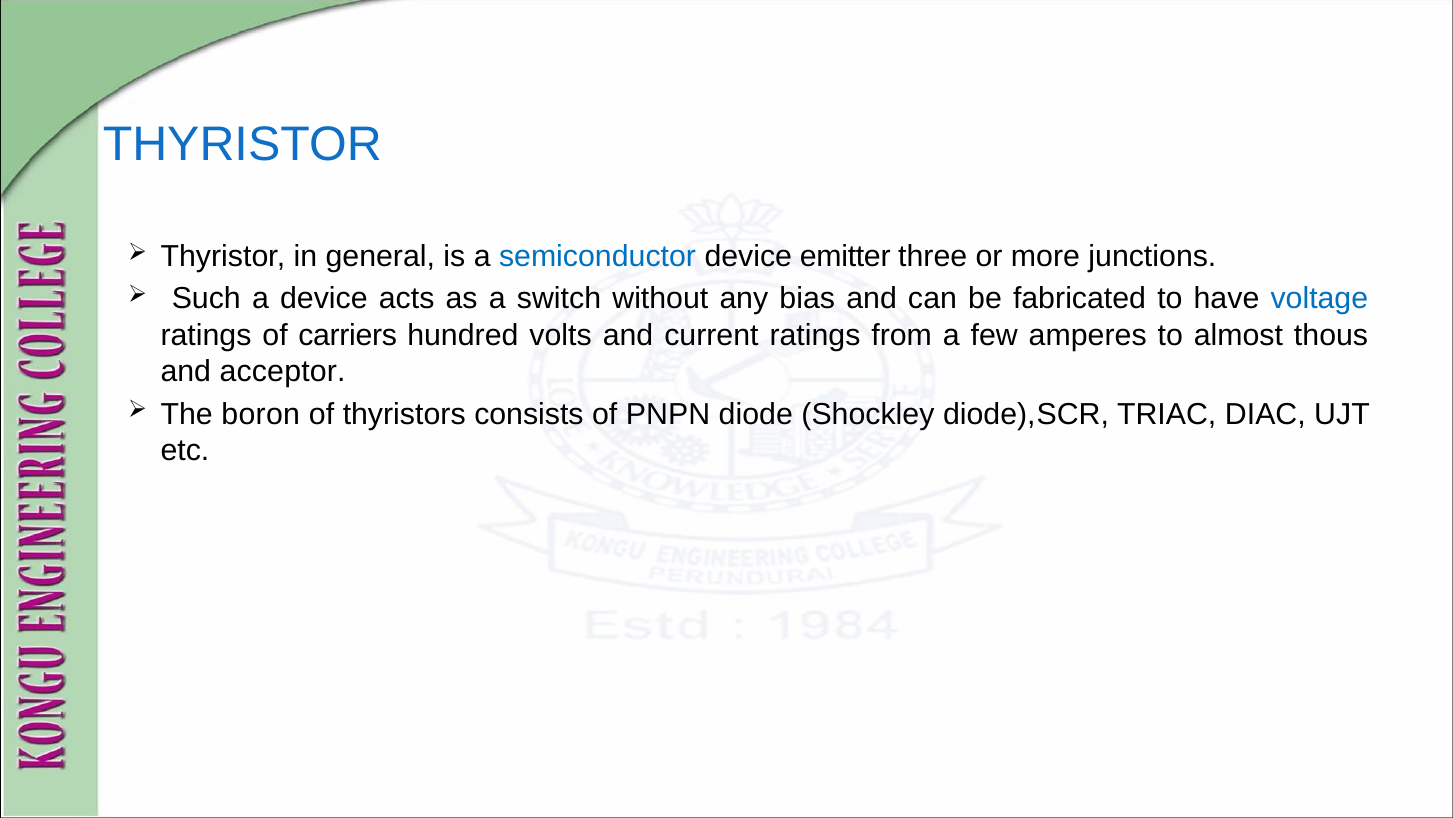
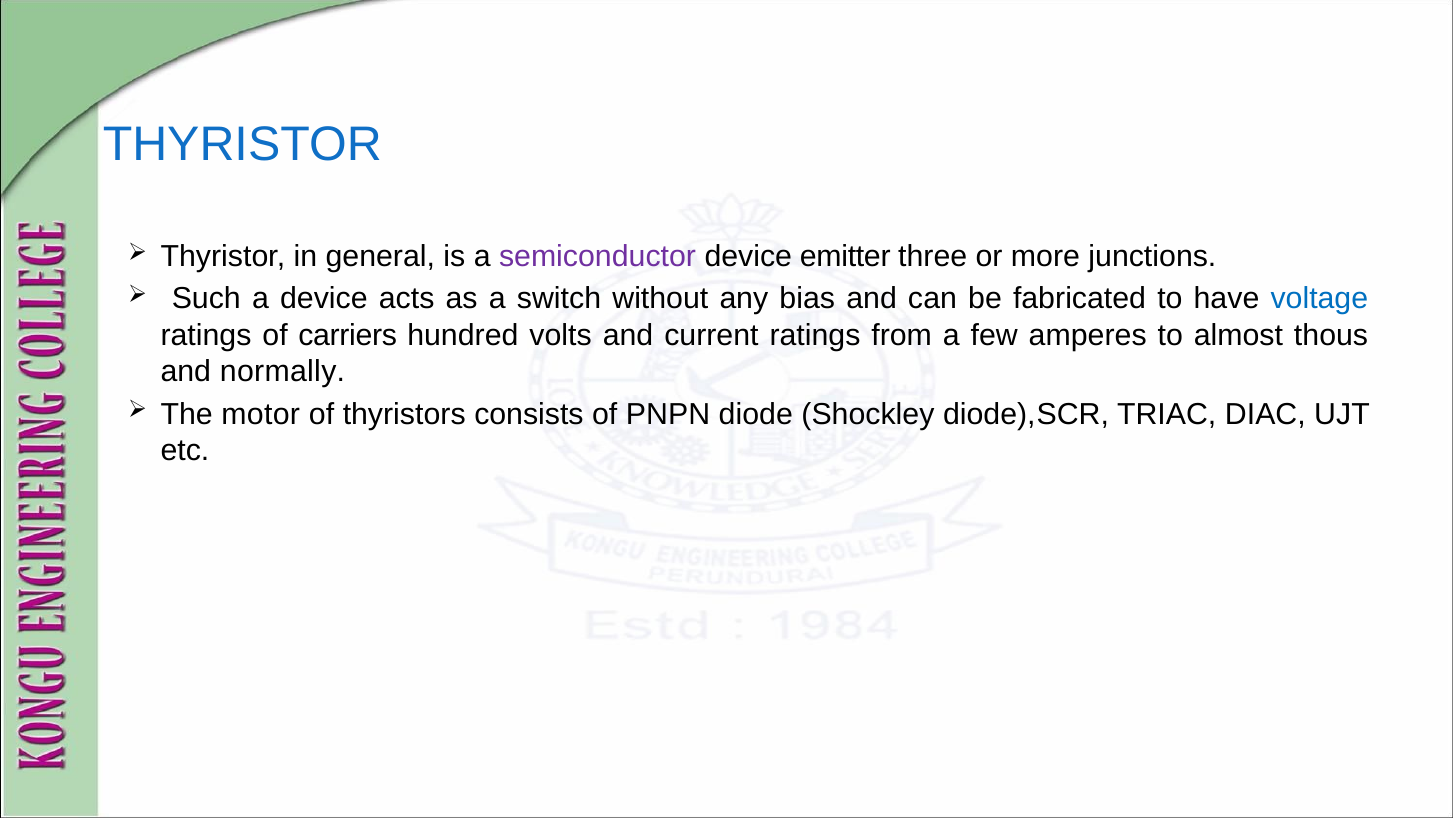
semiconductor colour: blue -> purple (598, 256)
acceptor: acceptor -> normally (282, 371)
boron: boron -> motor (261, 414)
